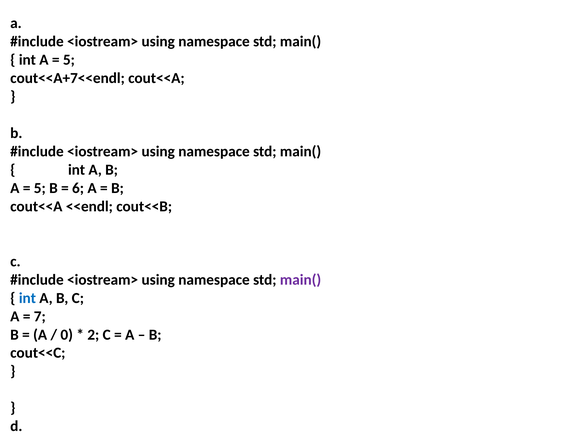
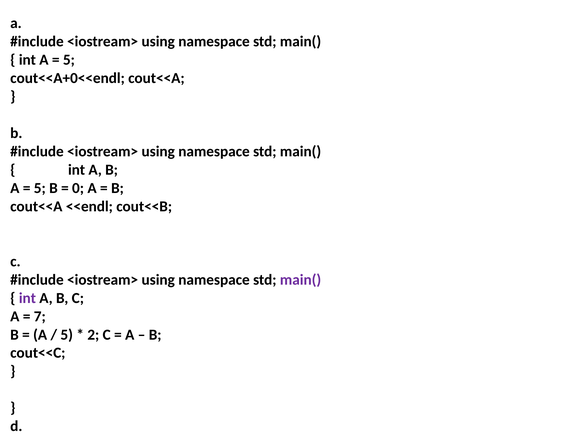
cout<<A+7<<endl: cout<<A+7<<endl -> cout<<A+0<<endl (68, 78)
6: 6 -> 0 (78, 188)
int colour: blue -> purple (27, 298)
0: 0 -> 5 (67, 334)
